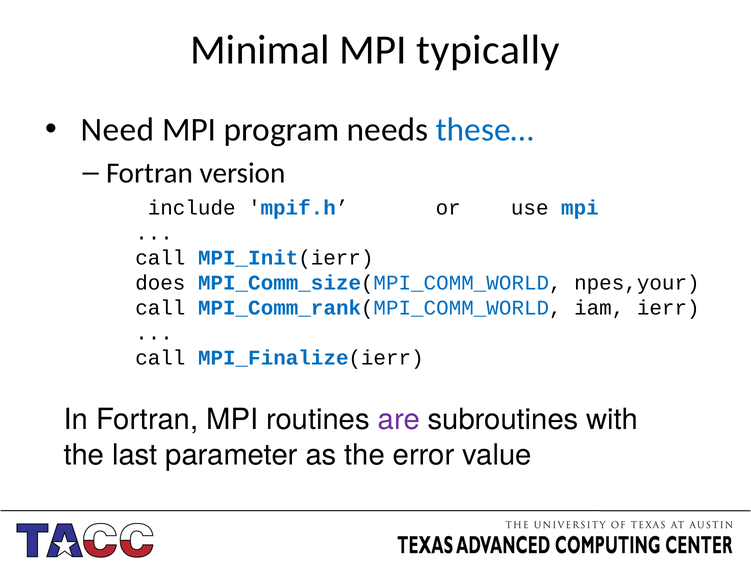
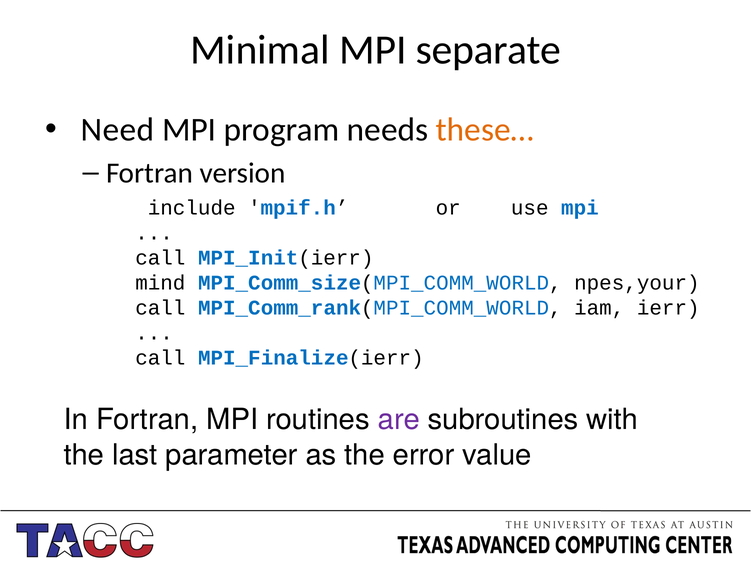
typically: typically -> separate (488, 50)
these… colour: blue -> orange (485, 130)
does: does -> mind (160, 283)
